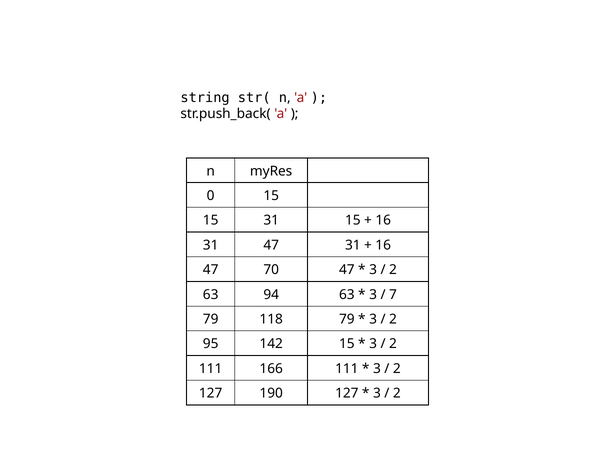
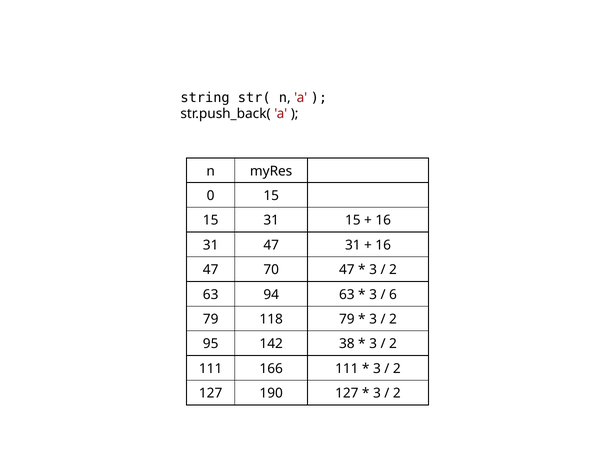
7: 7 -> 6 (393, 295)
142 15: 15 -> 38 (347, 344)
